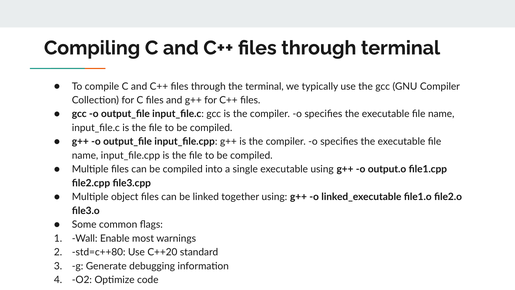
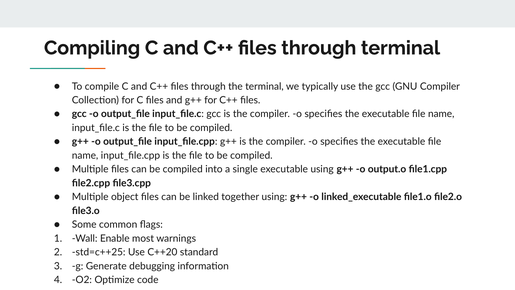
std=c++80: std=c++80 -> std=c++25 (99, 252)
